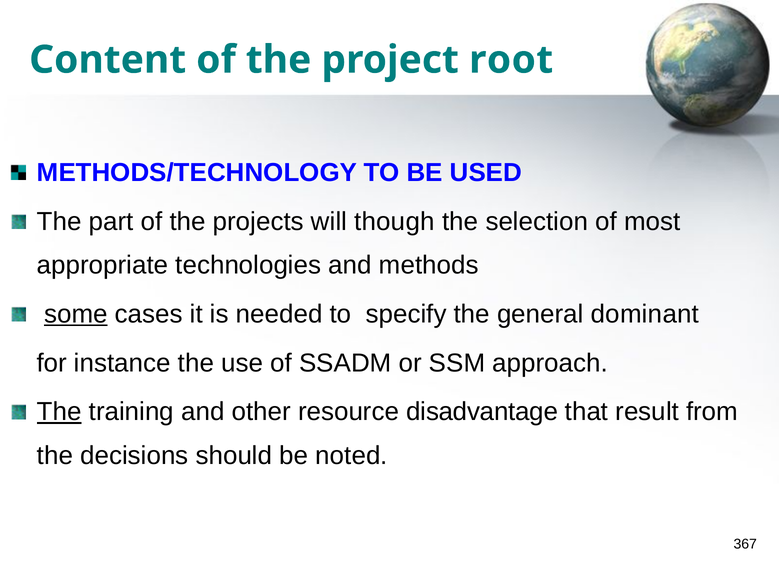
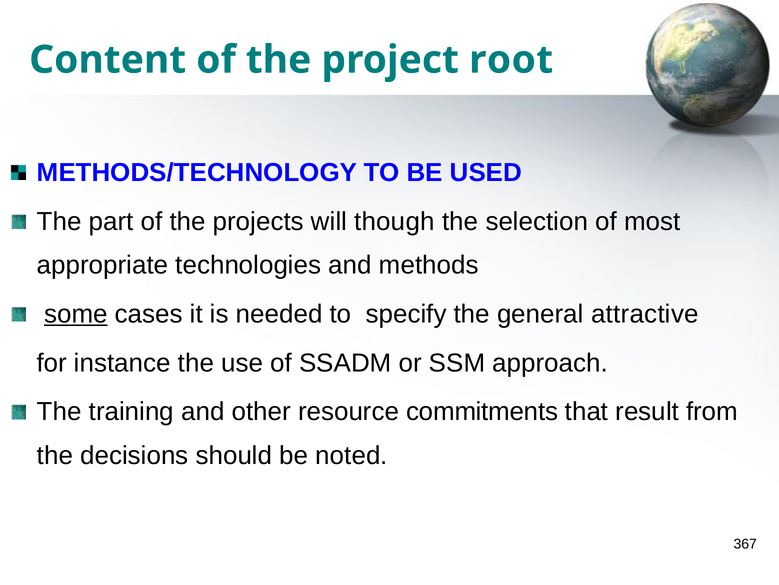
dominant: dominant -> attractive (645, 314)
The underline: present -> none (59, 411)
disadvantage: disadvantage -> commitments (482, 411)
